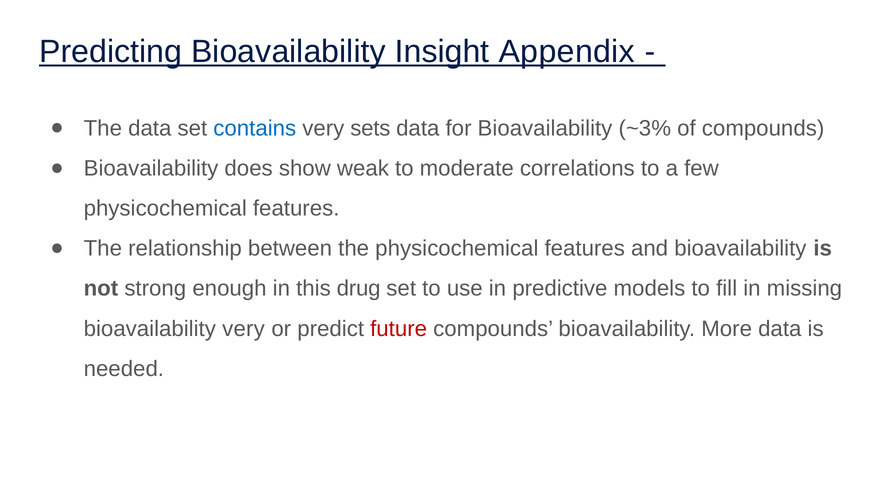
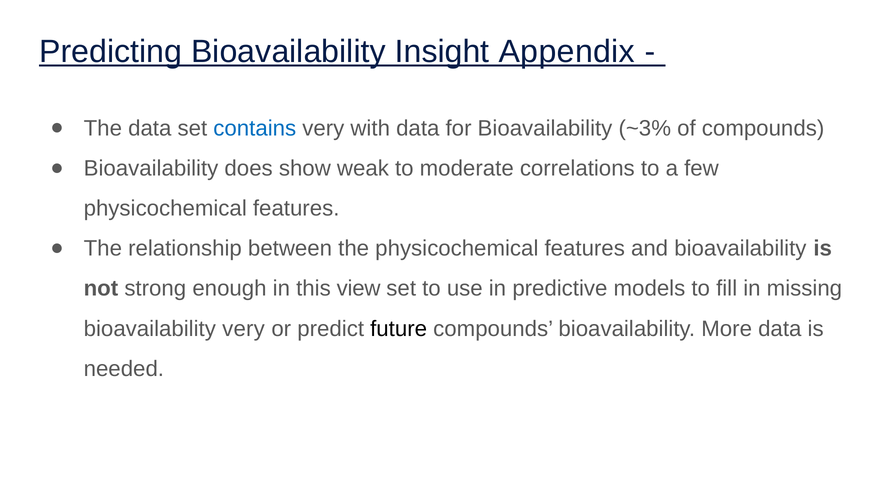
sets: sets -> with (370, 128)
drug: drug -> view (359, 288)
future colour: red -> black (399, 328)
